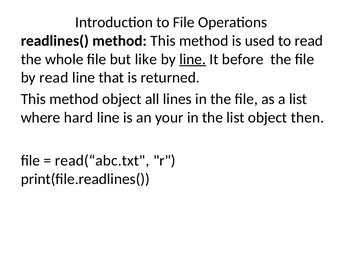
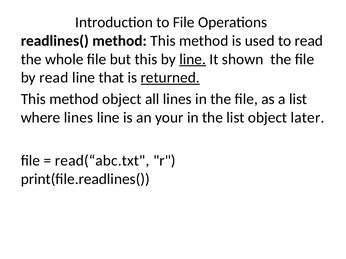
but like: like -> this (146, 59)
before: before -> shown (243, 59)
returned underline: none -> present (170, 78)
where hard: hard -> lines (78, 118)
then: then -> later (308, 118)
